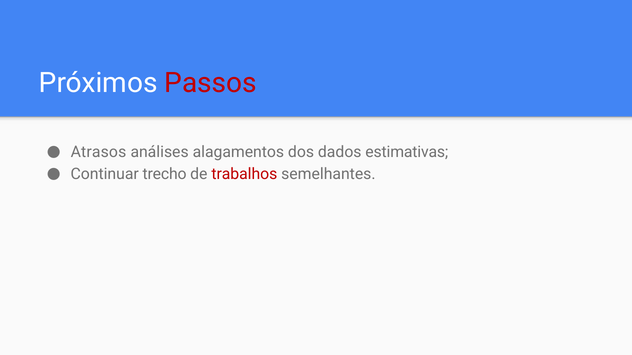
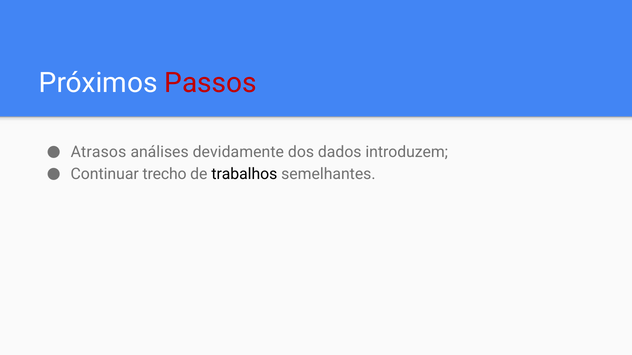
alagamentos: alagamentos -> devidamente (238, 152)
estimativas: estimativas -> introduzem (407, 152)
trabalhos colour: red -> black (244, 174)
